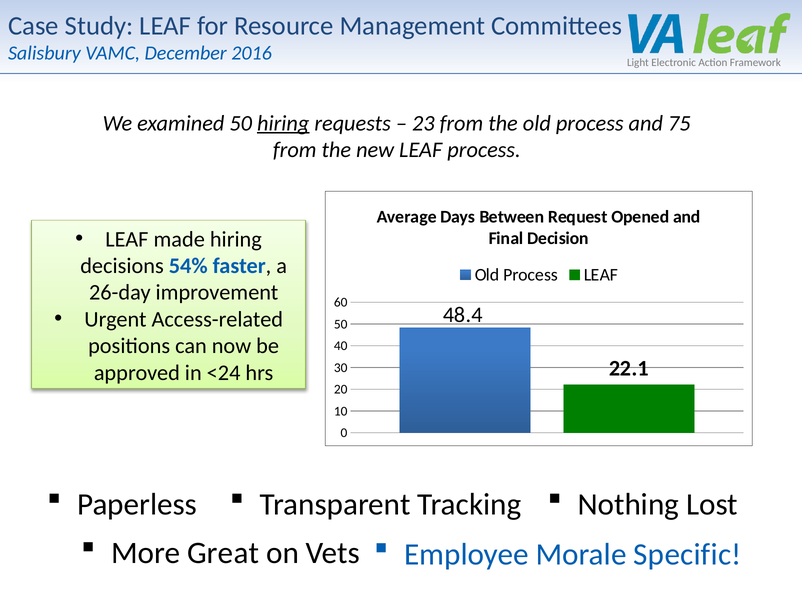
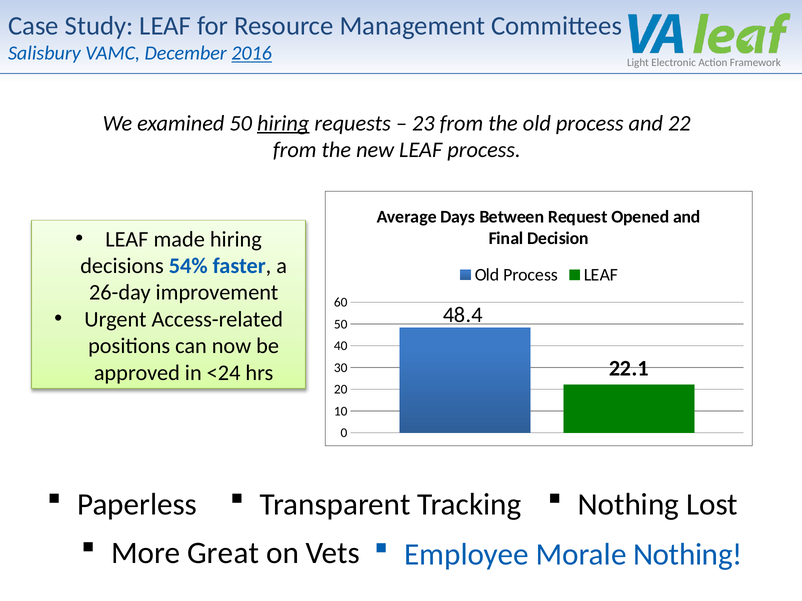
2016 underline: none -> present (252, 53)
75: 75 -> 22 (679, 123)
Morale Specific: Specific -> Nothing (688, 555)
